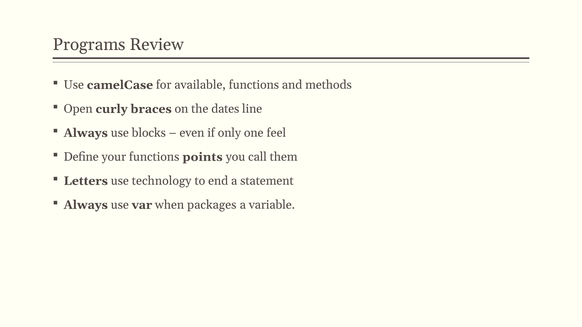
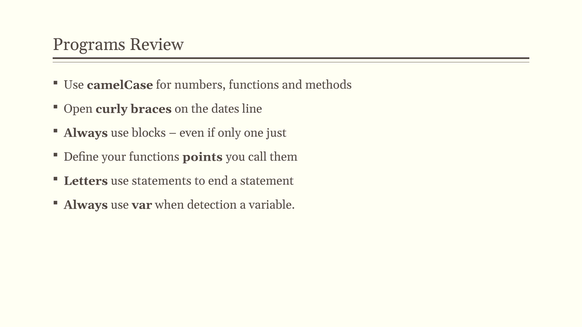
available: available -> numbers (200, 85)
feel: feel -> just (276, 133)
technology: technology -> statements (162, 181)
packages: packages -> detection (212, 205)
